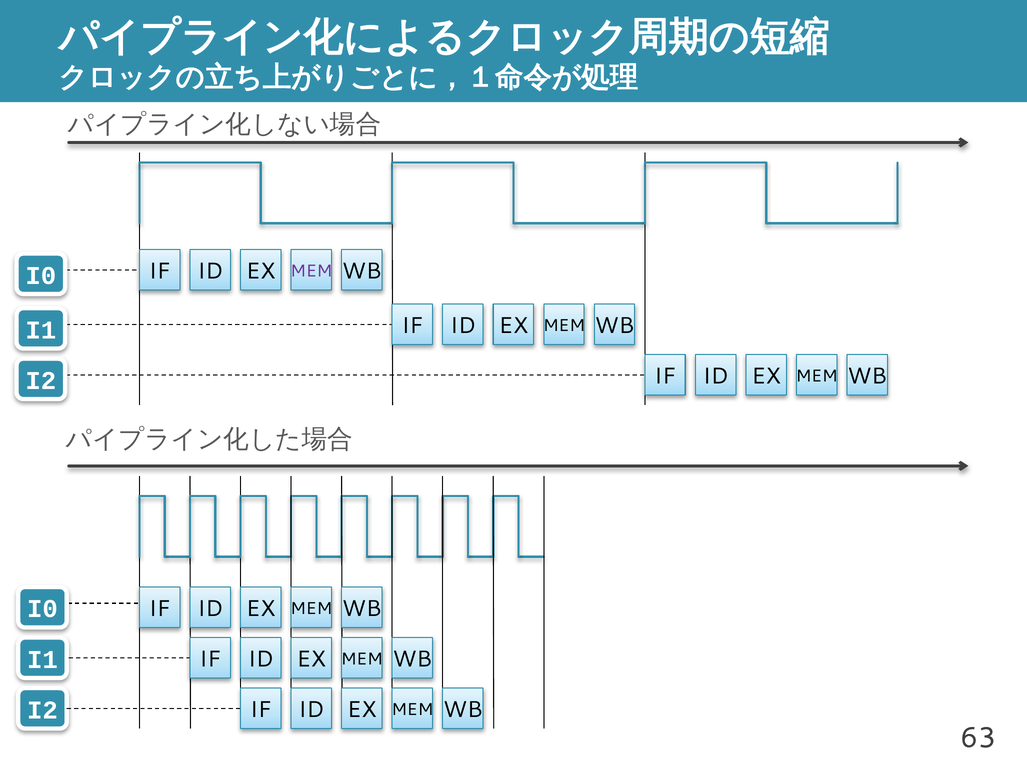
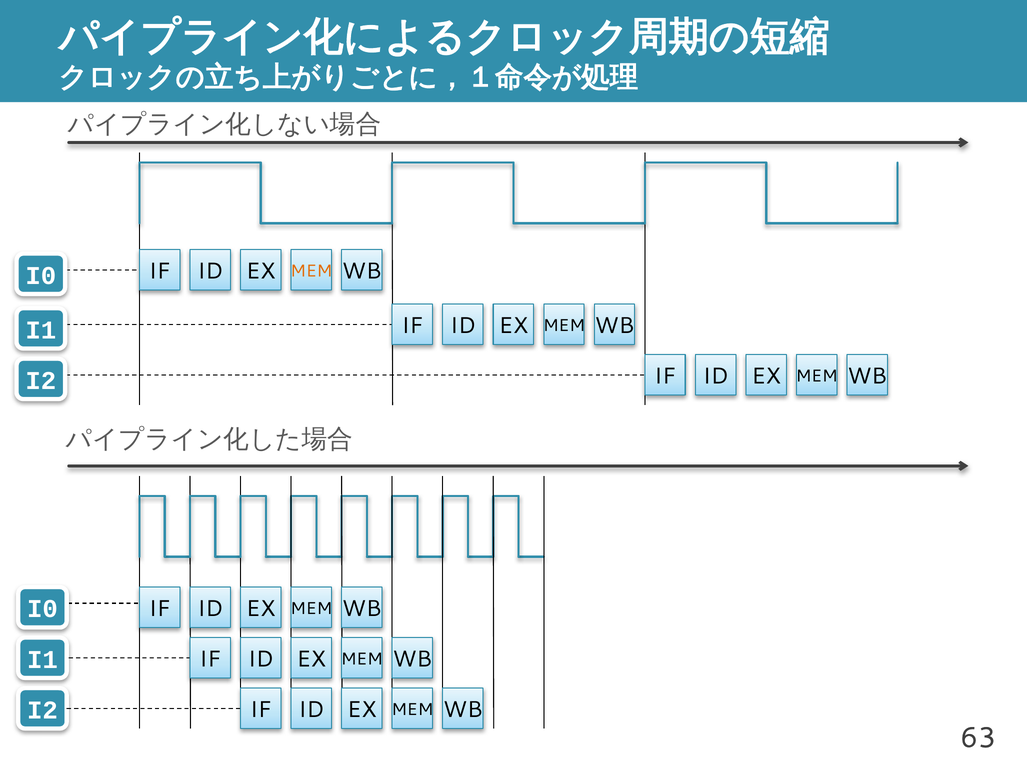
MEM colour: purple -> orange (311, 271)
